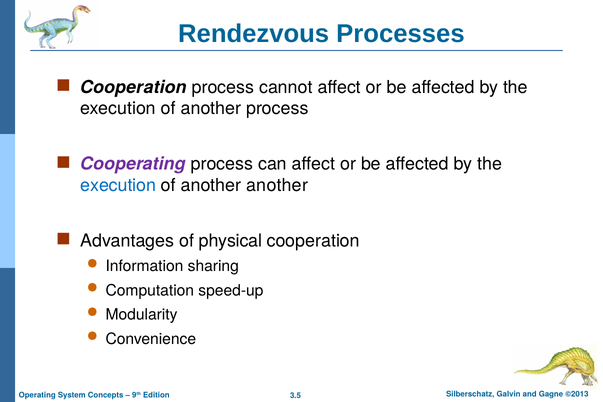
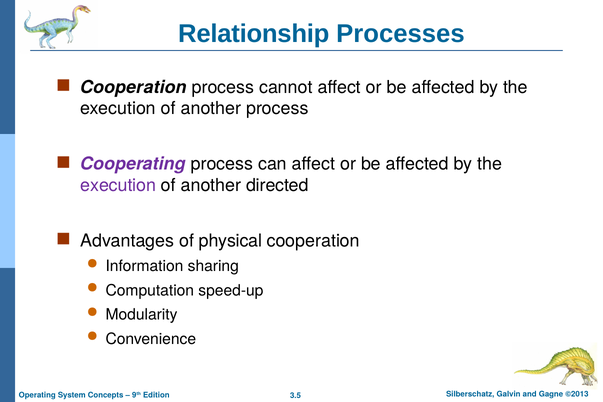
Rendezvous: Rendezvous -> Relationship (254, 34)
execution colour: blue -> purple (118, 185)
another another: another -> directed (277, 185)
